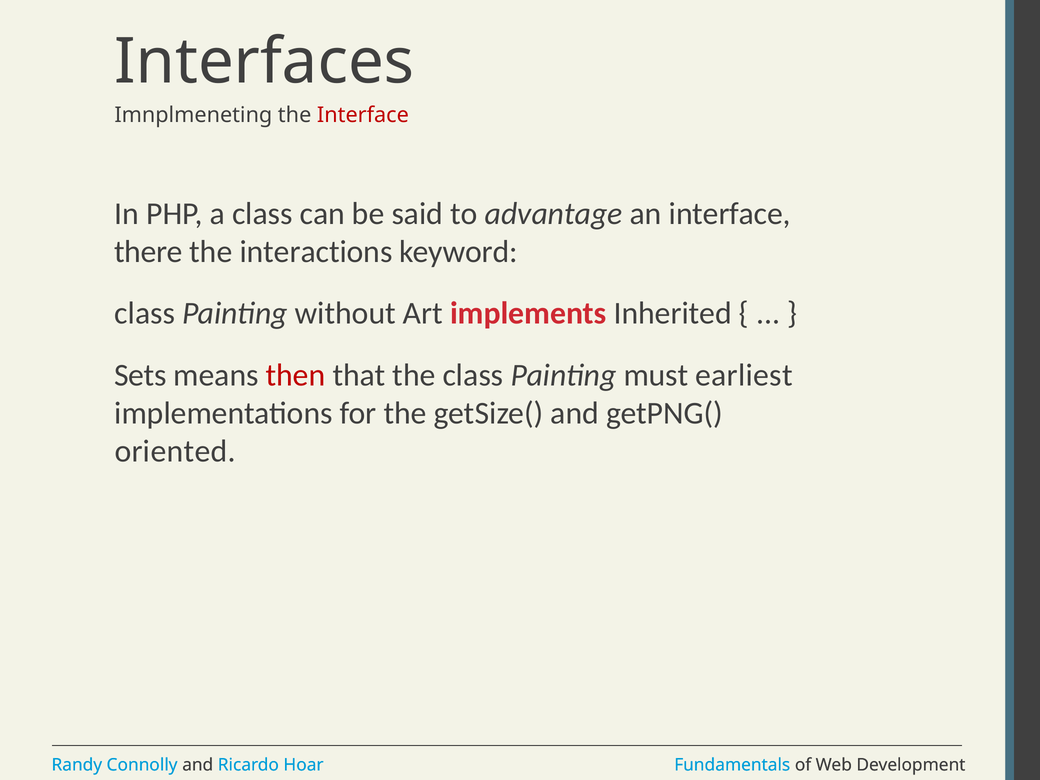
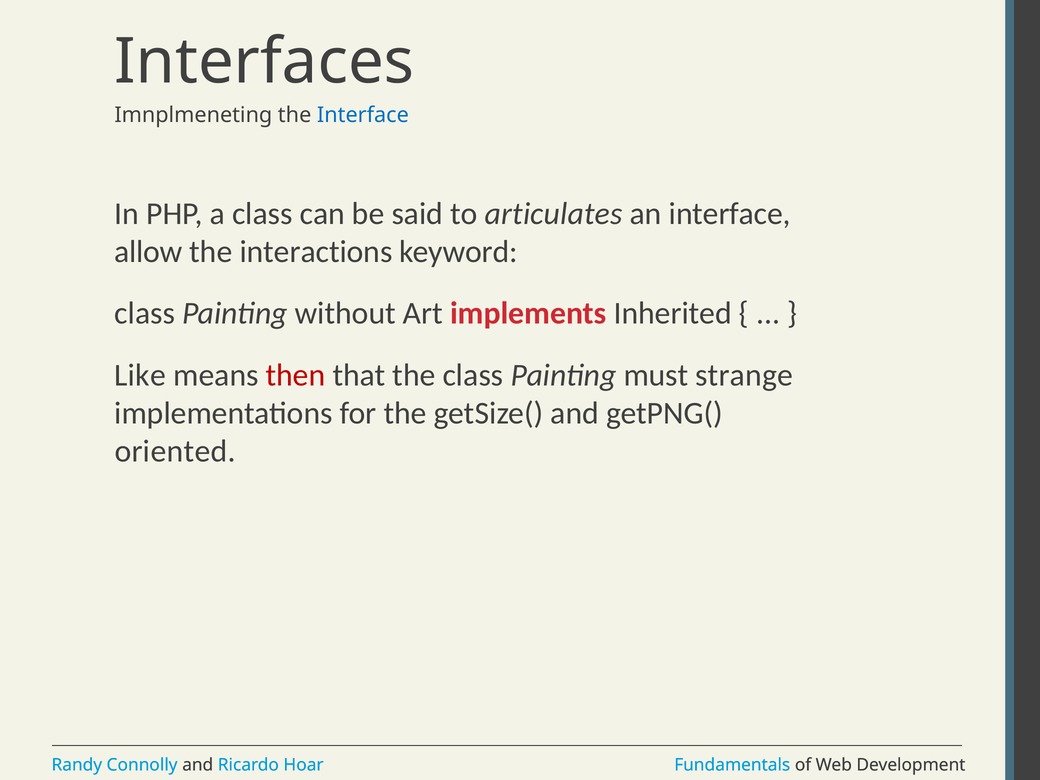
Interface colour: red -> blue (363, 115)
advantage: advantage -> articulates (554, 214)
there: there -> allow (148, 252)
Sets: Sets -> Like (140, 375)
earliest: earliest -> strange (744, 375)
